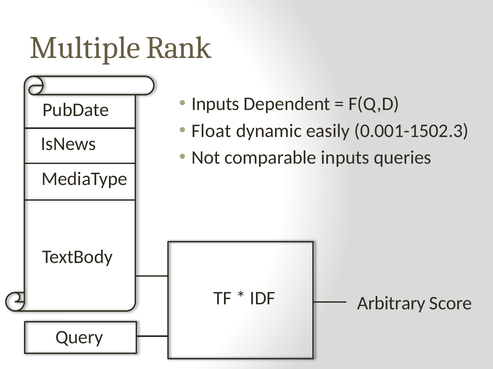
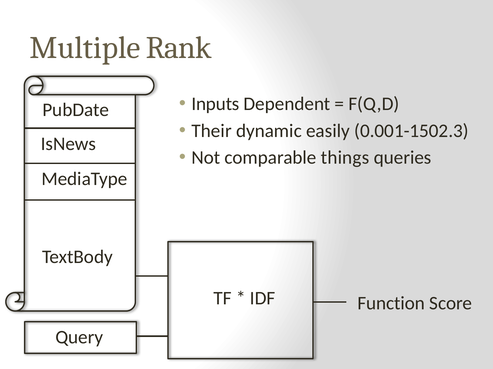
Float: Float -> Their (212, 131)
comparable inputs: inputs -> things (345, 158)
Arbitrary: Arbitrary -> Function (391, 304)
